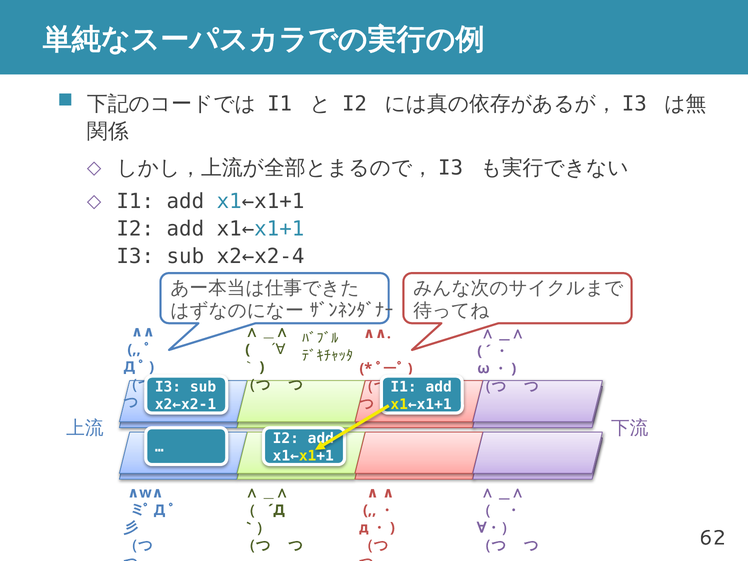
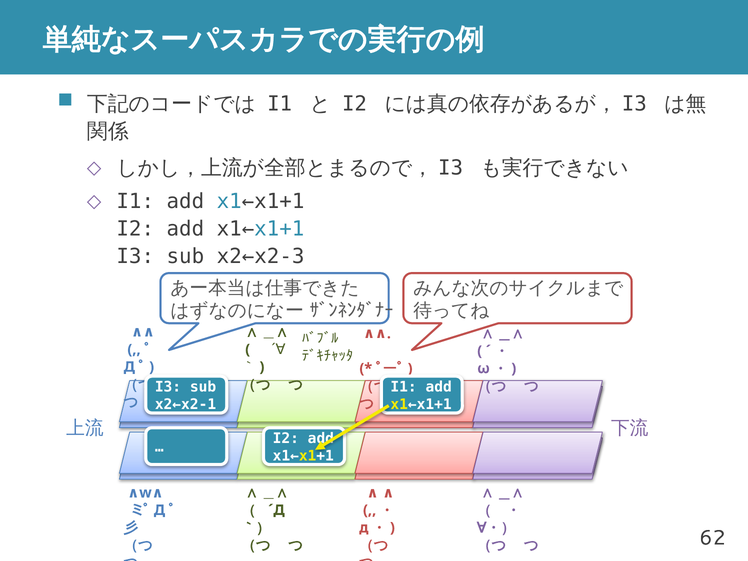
x2←x2-4: x2←x2-4 -> x2←x2-3 (261, 256)
